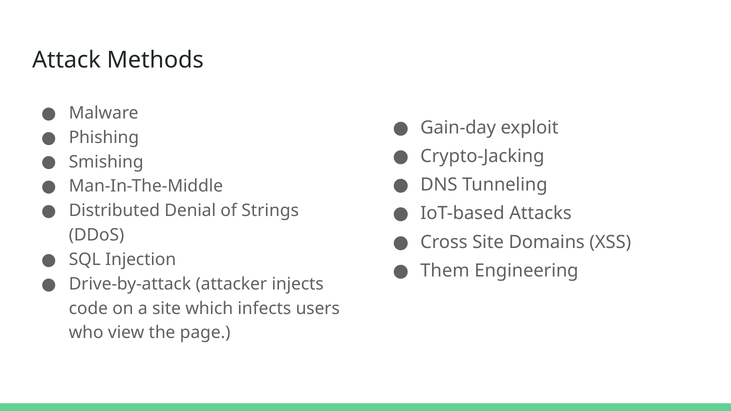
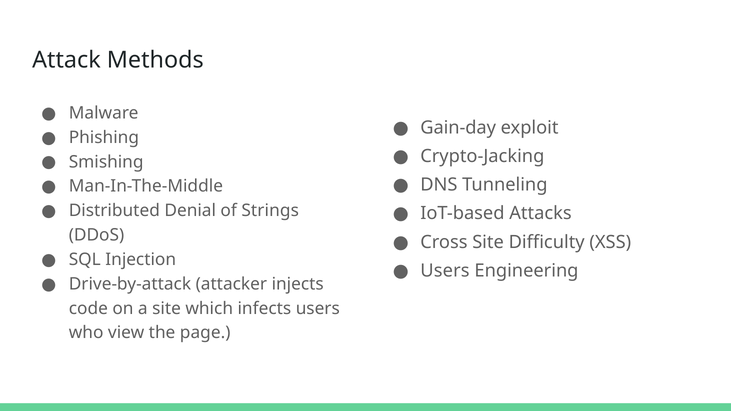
Domains: Domains -> Difficulty (547, 242)
Them: Them -> Users (445, 271)
